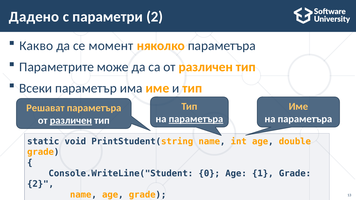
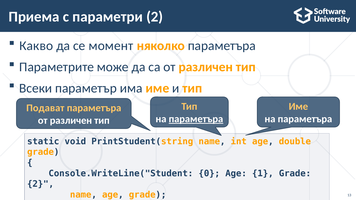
Дадено: Дадено -> Приема (34, 17)
Решават: Решават -> Подават (45, 108)
различен underline: present -> none (71, 121)
